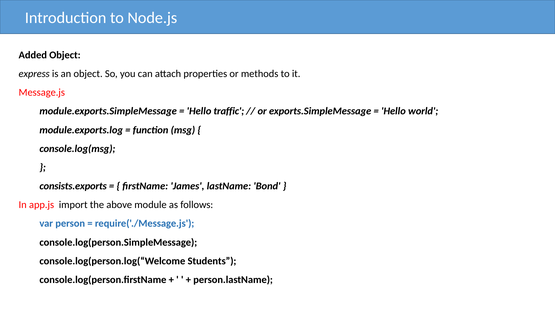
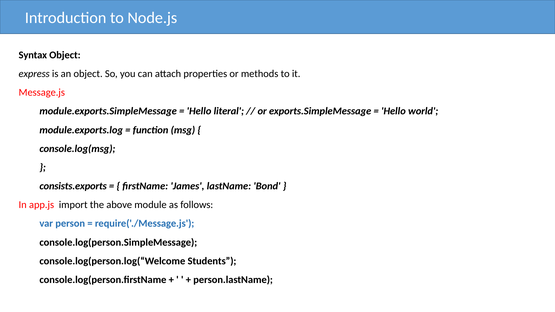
Added: Added -> Syntax (33, 55)
traffic: traffic -> literal (229, 111)
